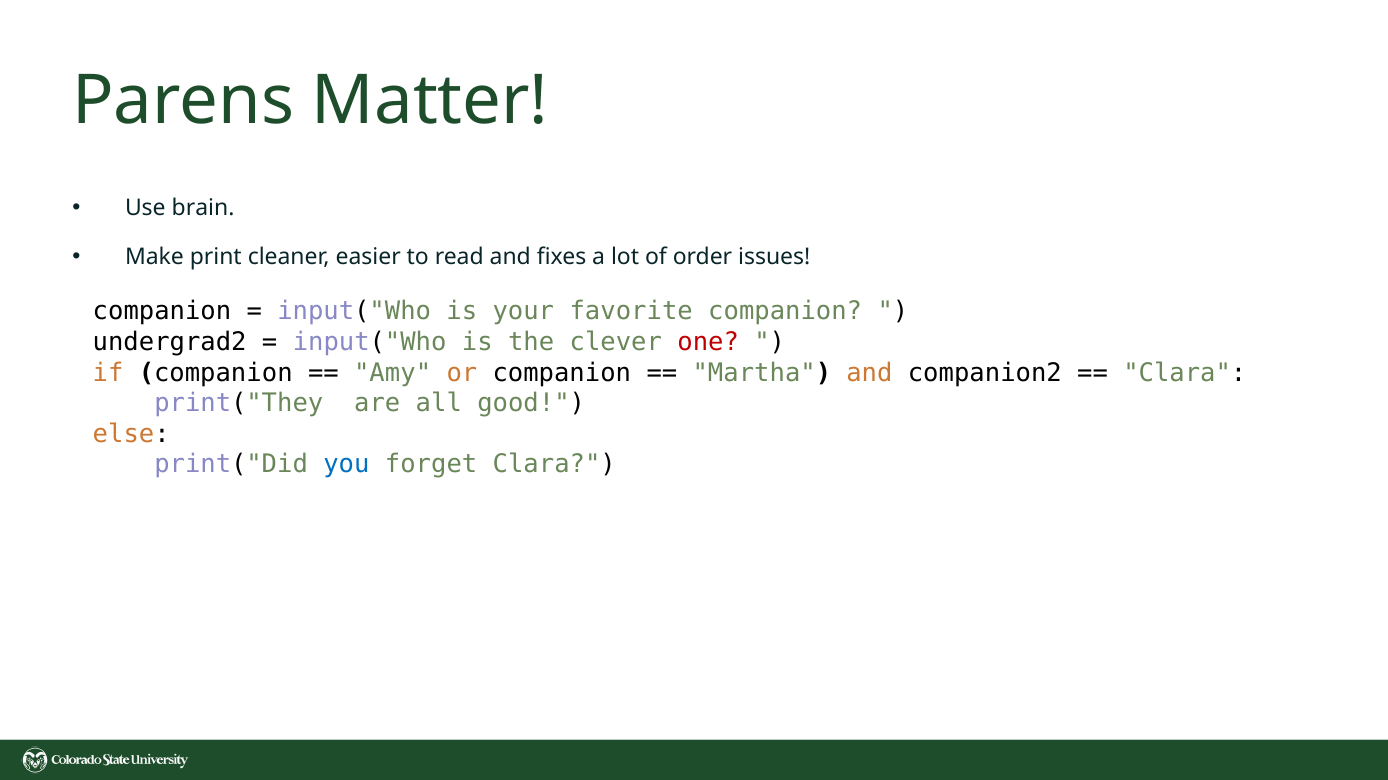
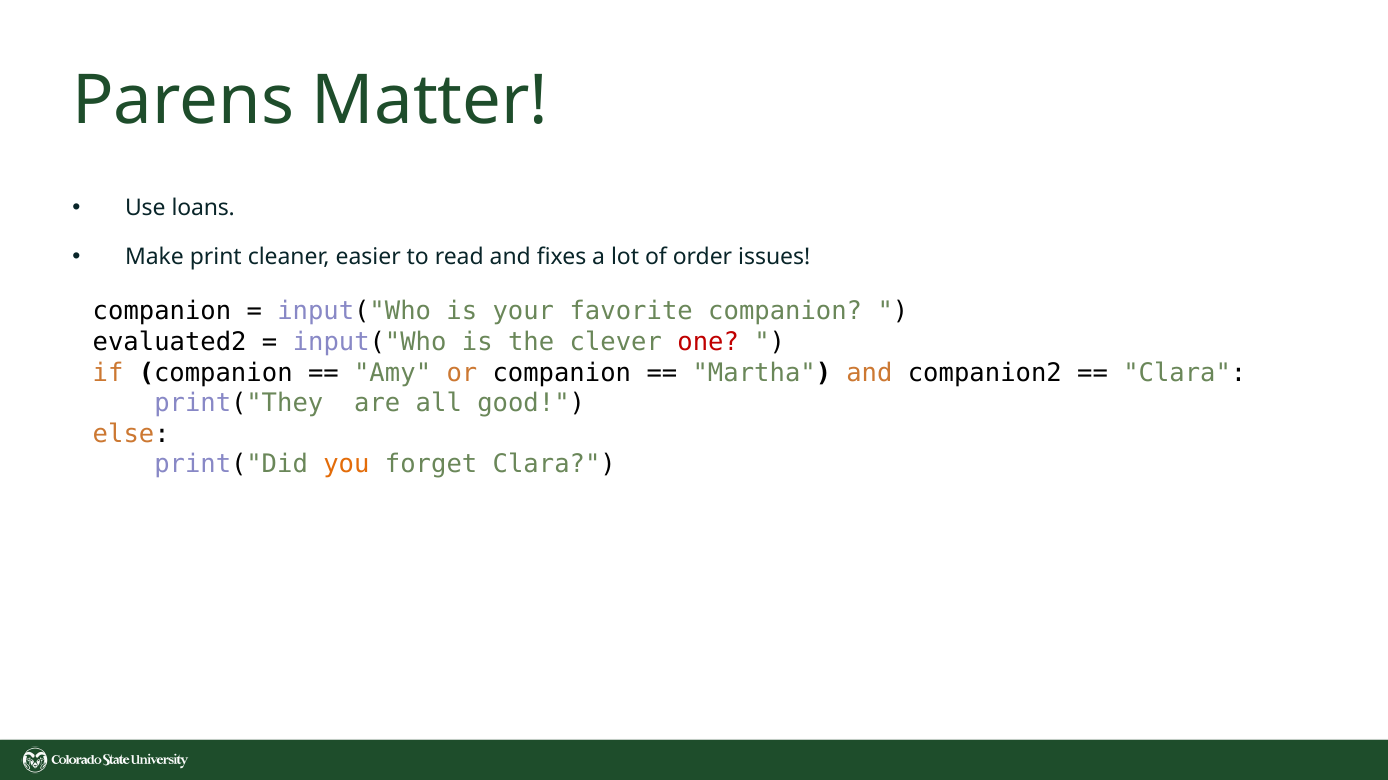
brain: brain -> loans (203, 209)
undergrad2: undergrad2 -> evaluated2 (170, 342)
you colour: blue -> orange (346, 465)
